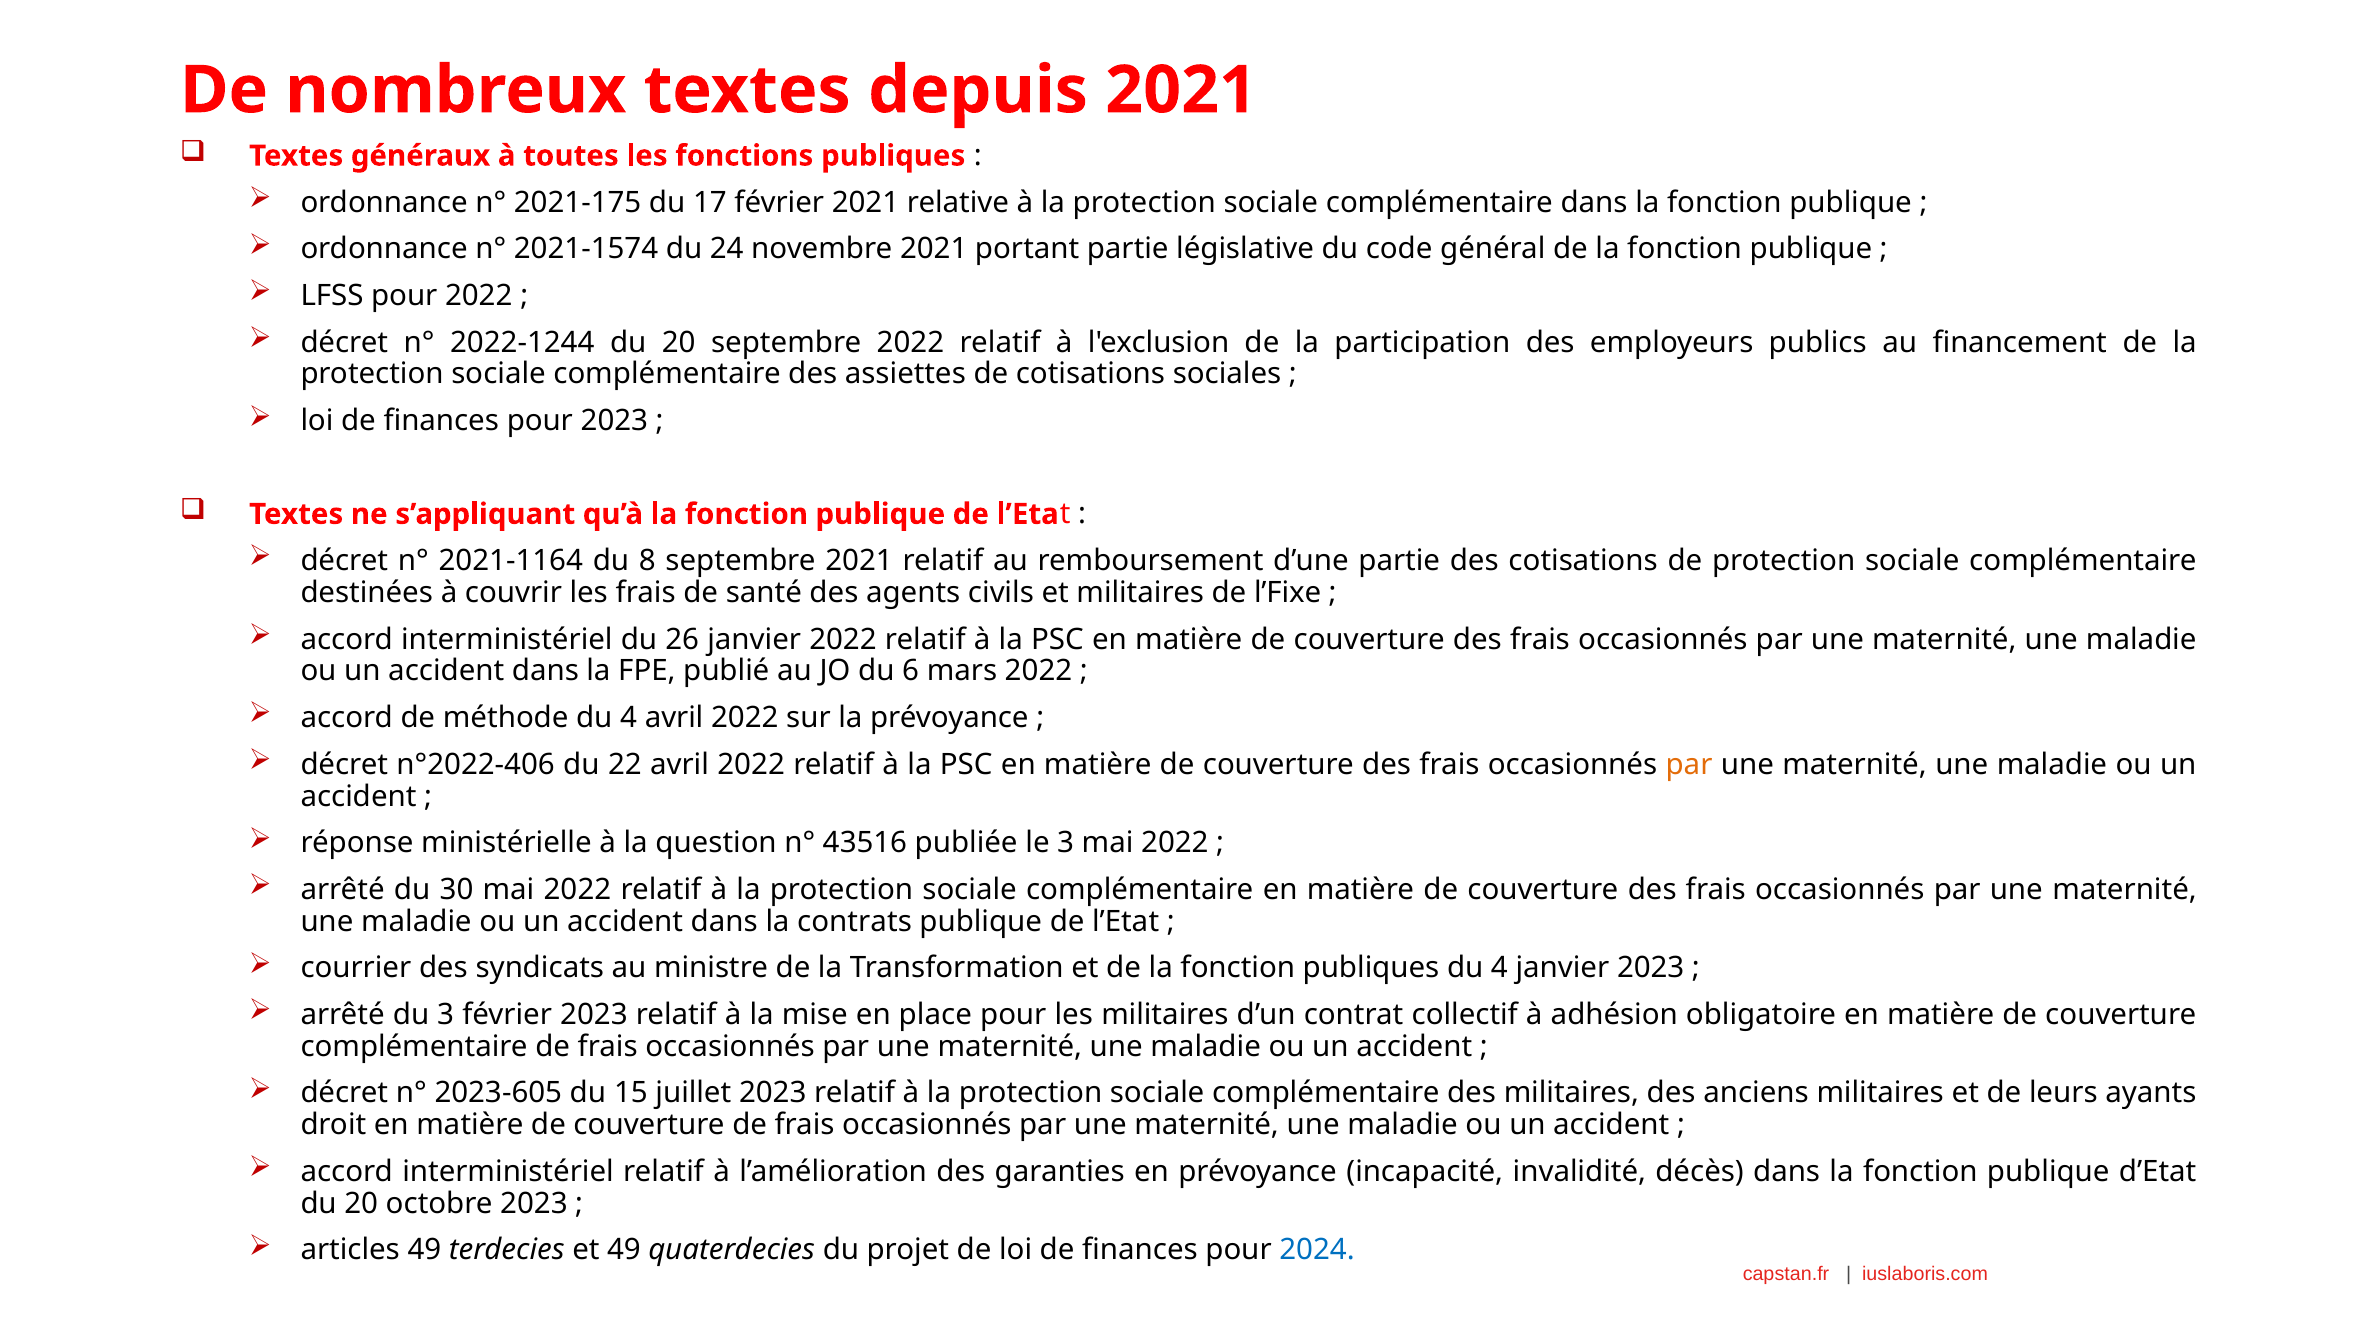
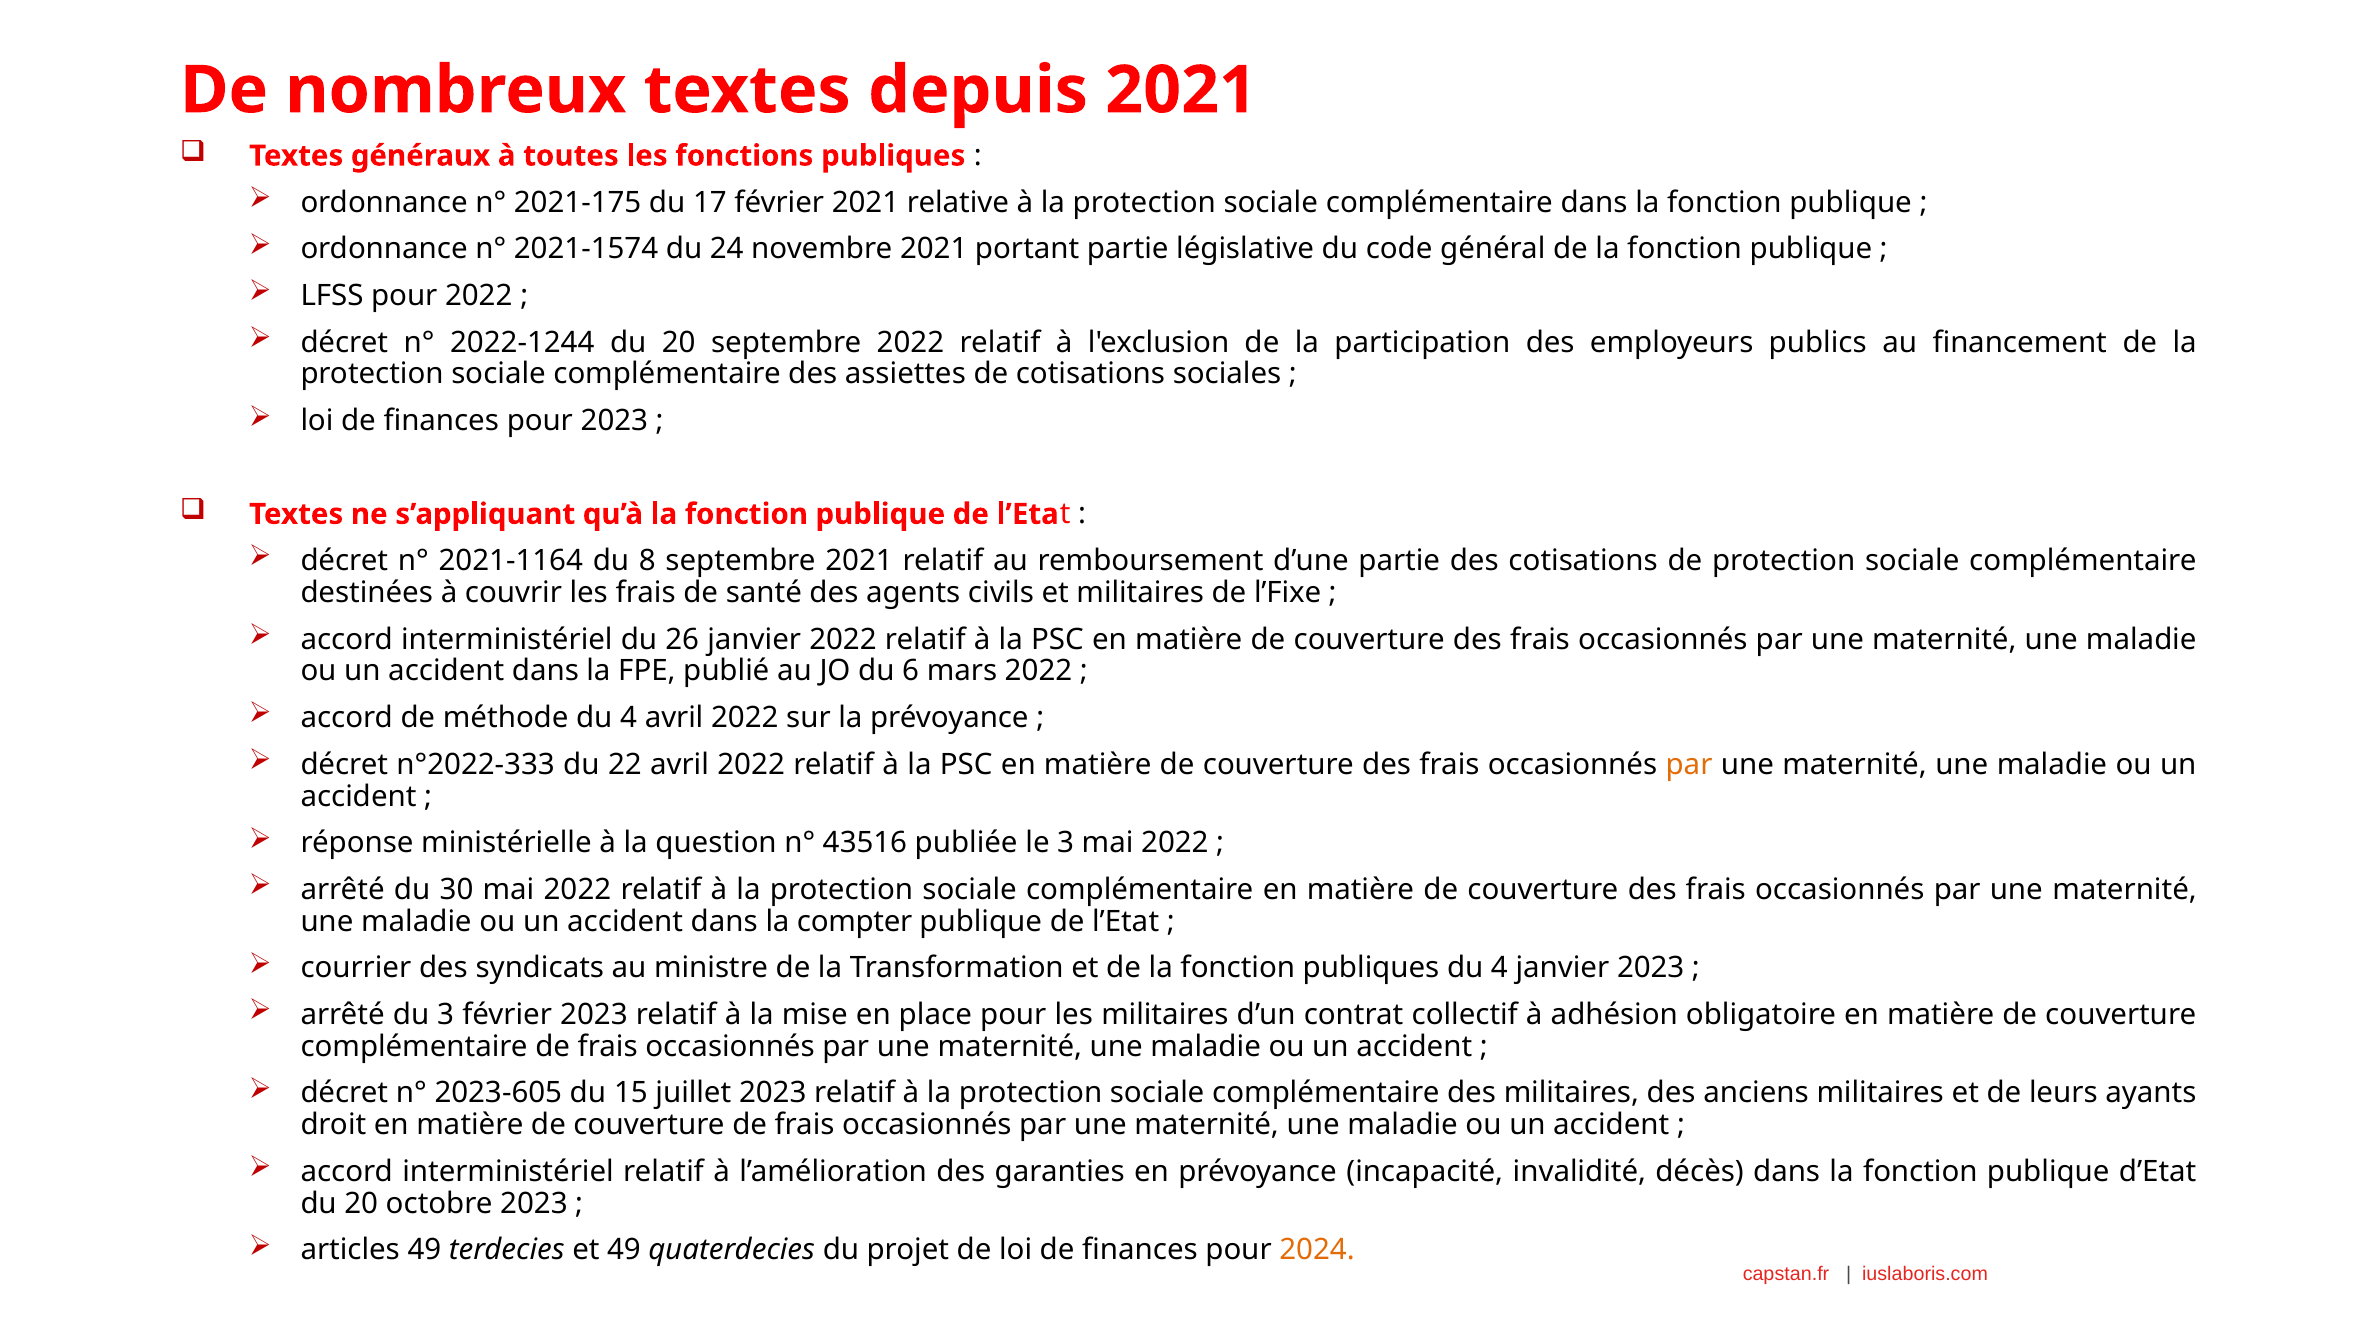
n°2022-406: n°2022-406 -> n°2022-333 (476, 764)
contrats: contrats -> compter (855, 921)
2024 colour: blue -> orange (1317, 1250)
